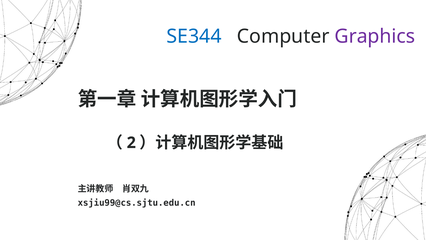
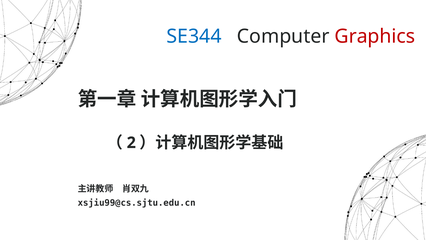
Graphics colour: purple -> red (375, 36)
